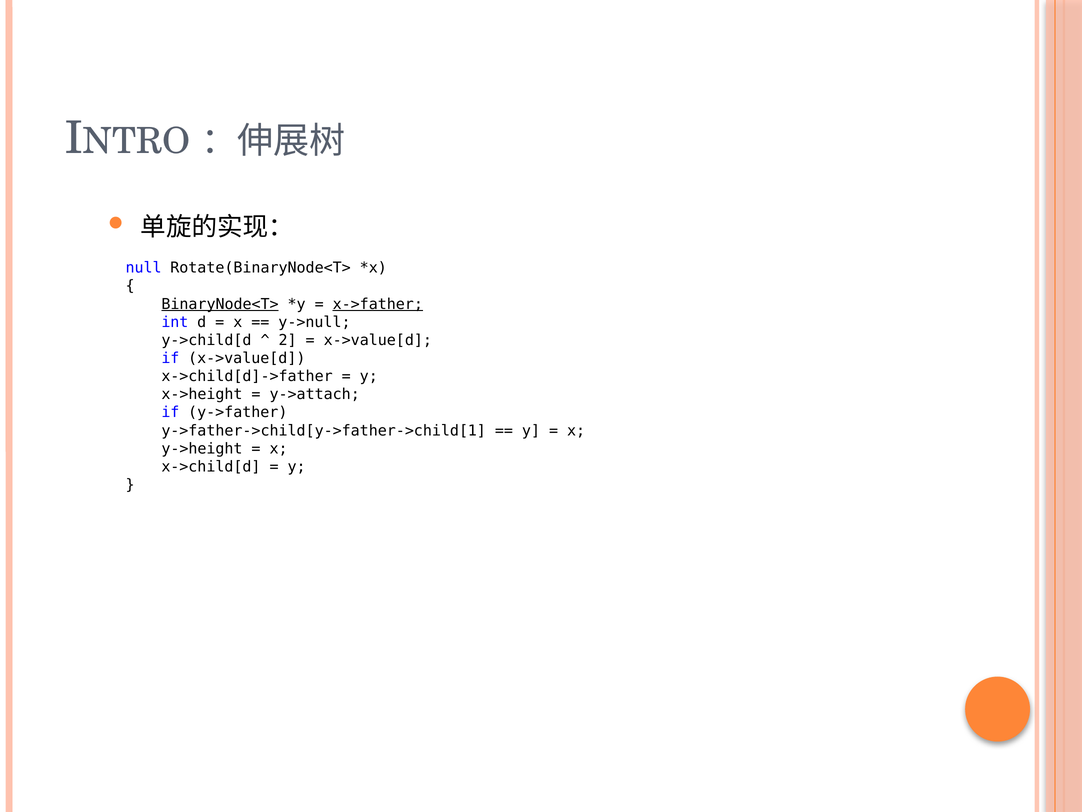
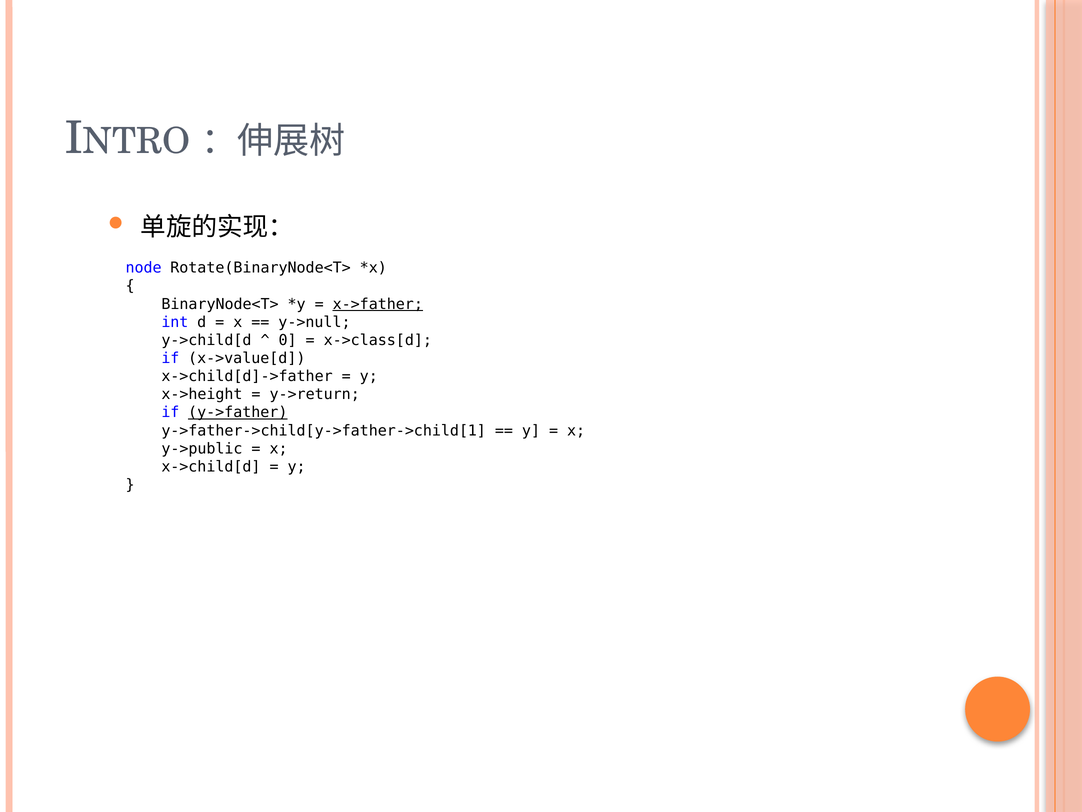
null: null -> node (144, 268)
BinaryNode<T> underline: present -> none (220, 304)
2: 2 -> 0 (288, 340)
x->value[d: x->value[d -> x->class[d (378, 340)
y->attach: y->attach -> y->return (315, 394)
y->father underline: none -> present (238, 412)
y->height: y->height -> y->public (202, 448)
